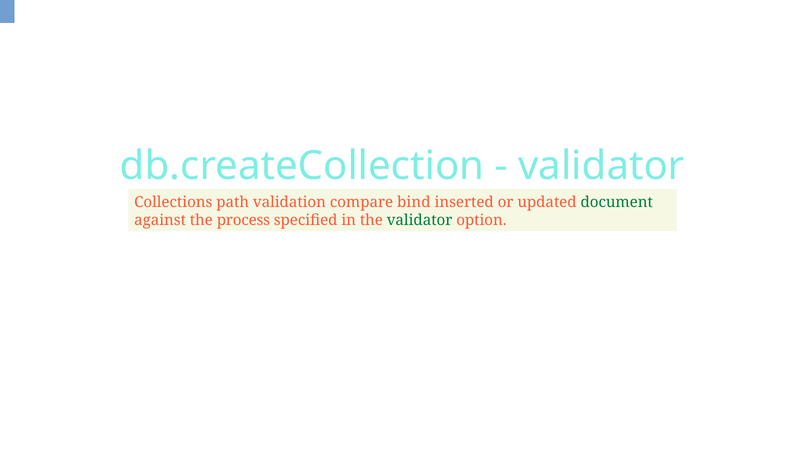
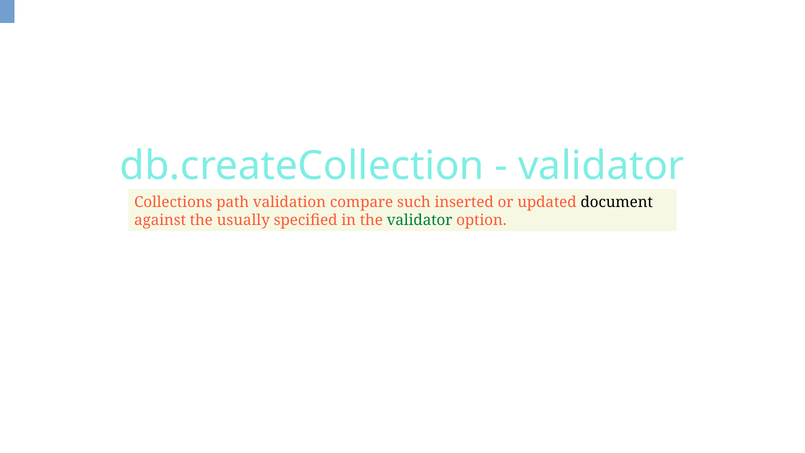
bind: bind -> such (414, 202)
document colour: green -> black (617, 202)
process: process -> usually (243, 220)
